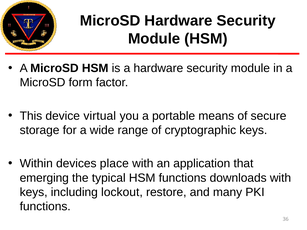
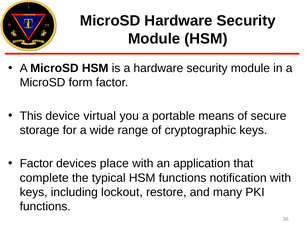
Within: Within -> Factor (36, 164)
emerging: emerging -> complete (44, 178)
downloads: downloads -> notification (238, 178)
